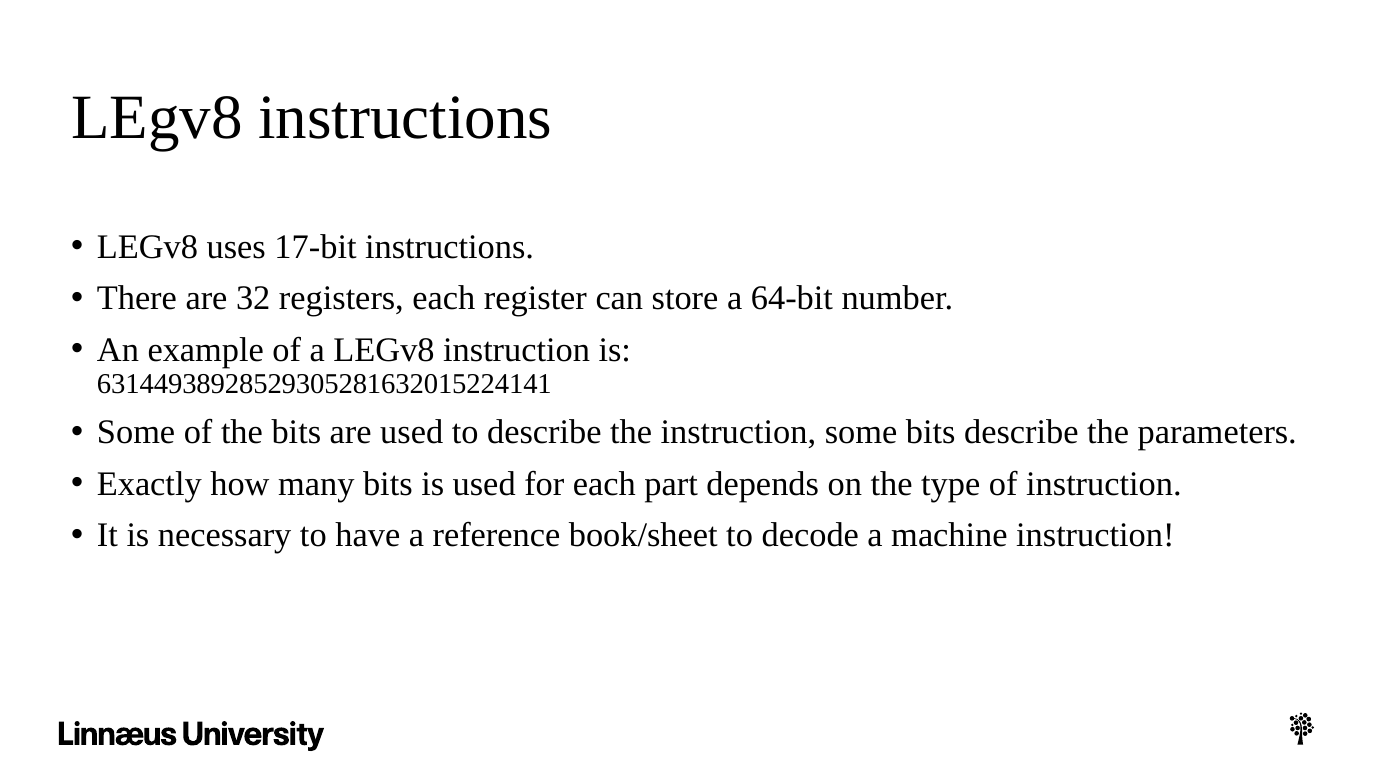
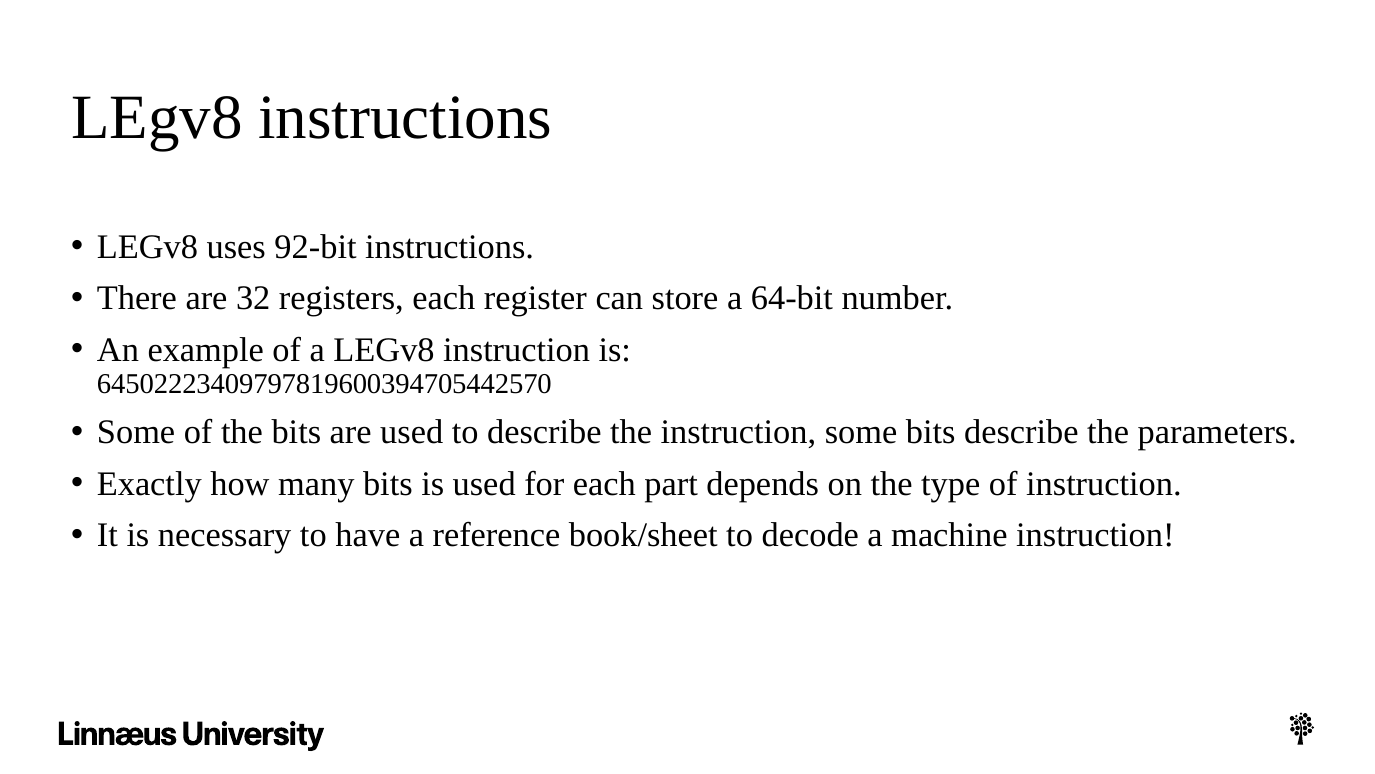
17-bit: 17-bit -> 92-bit (316, 247)
63144938928529305281632015224141: 63144938928529305281632015224141 -> 64502223409797819600394705442570 (324, 384)
